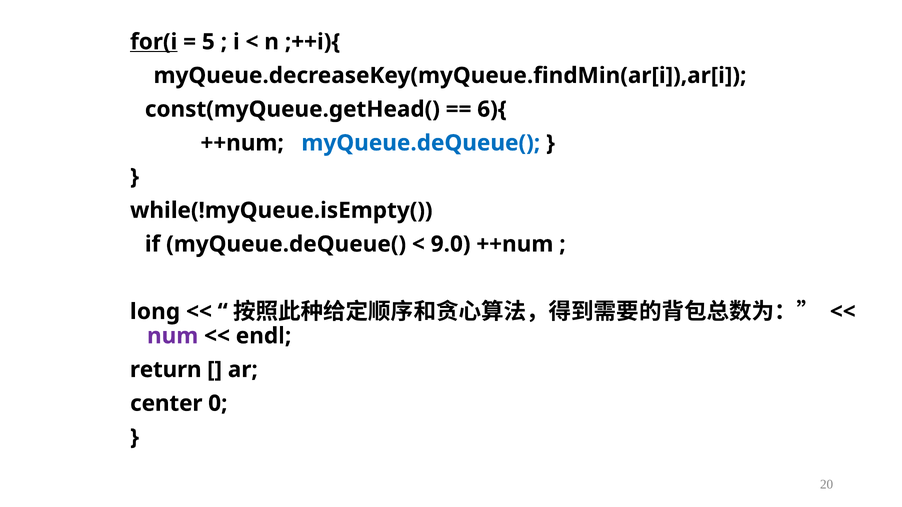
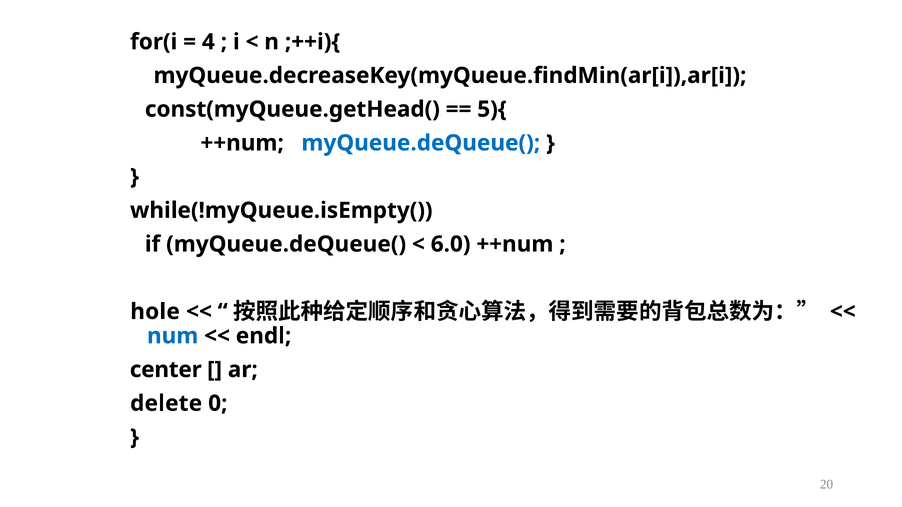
for(i underline: present -> none (154, 42)
5: 5 -> 4 (208, 42)
6){: 6){ -> 5){ (492, 109)
9.0: 9.0 -> 6.0 (451, 244)
long: long -> hole (155, 312)
num colour: purple -> blue (173, 336)
return: return -> center (166, 370)
center: center -> delete (166, 404)
